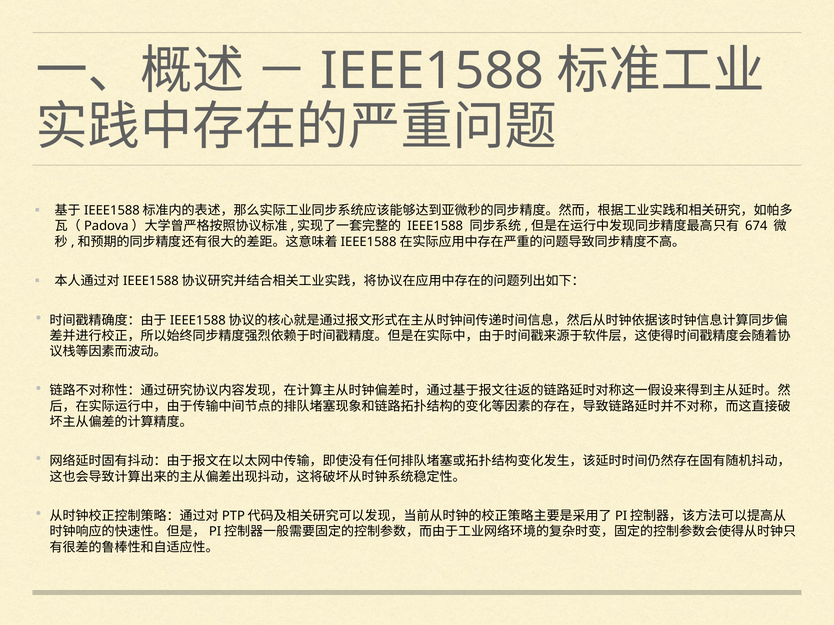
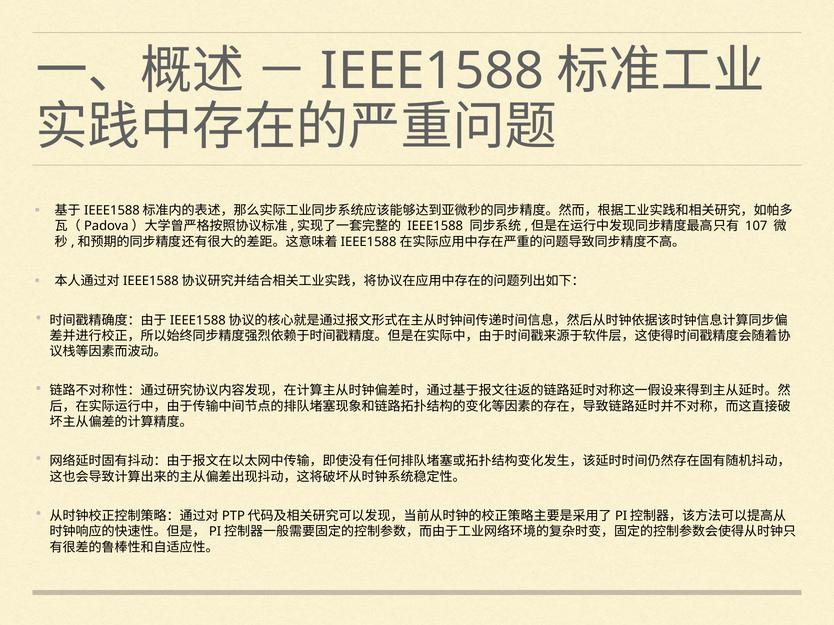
674: 674 -> 107 (756, 226)
